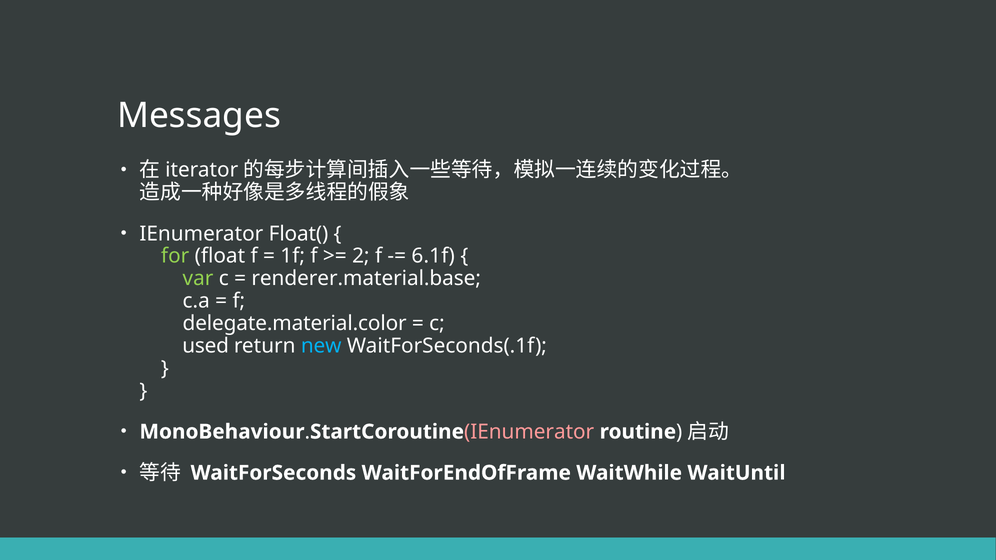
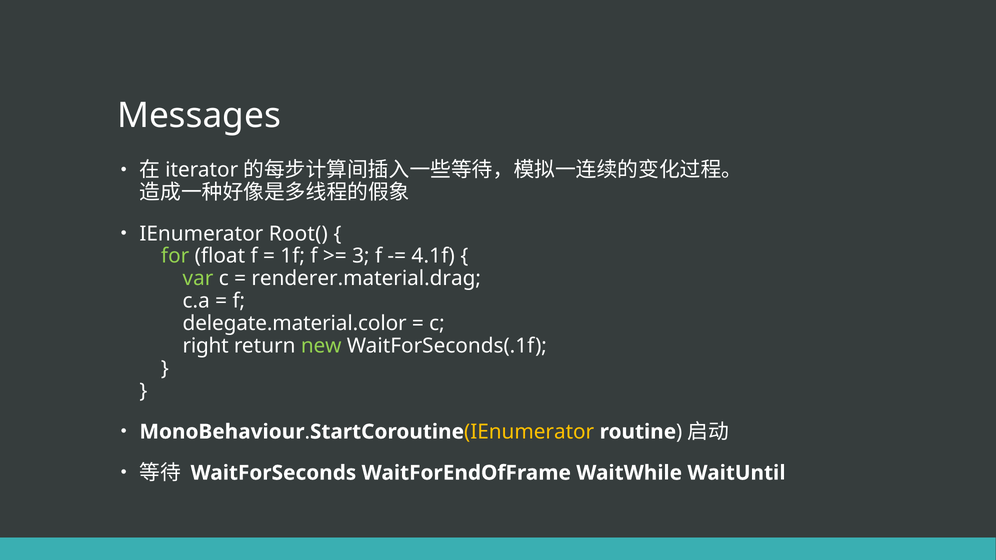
Float(: Float( -> Root( (298, 234)
2: 2 -> 3 (361, 256)
6.1f: 6.1f -> 4.1f (433, 256)
renderer.material.base: renderer.material.base -> renderer.material.drag (366, 279)
used: used -> right (206, 346)
new colour: light blue -> light green (321, 346)
IEnumerator colour: pink -> yellow (529, 432)
